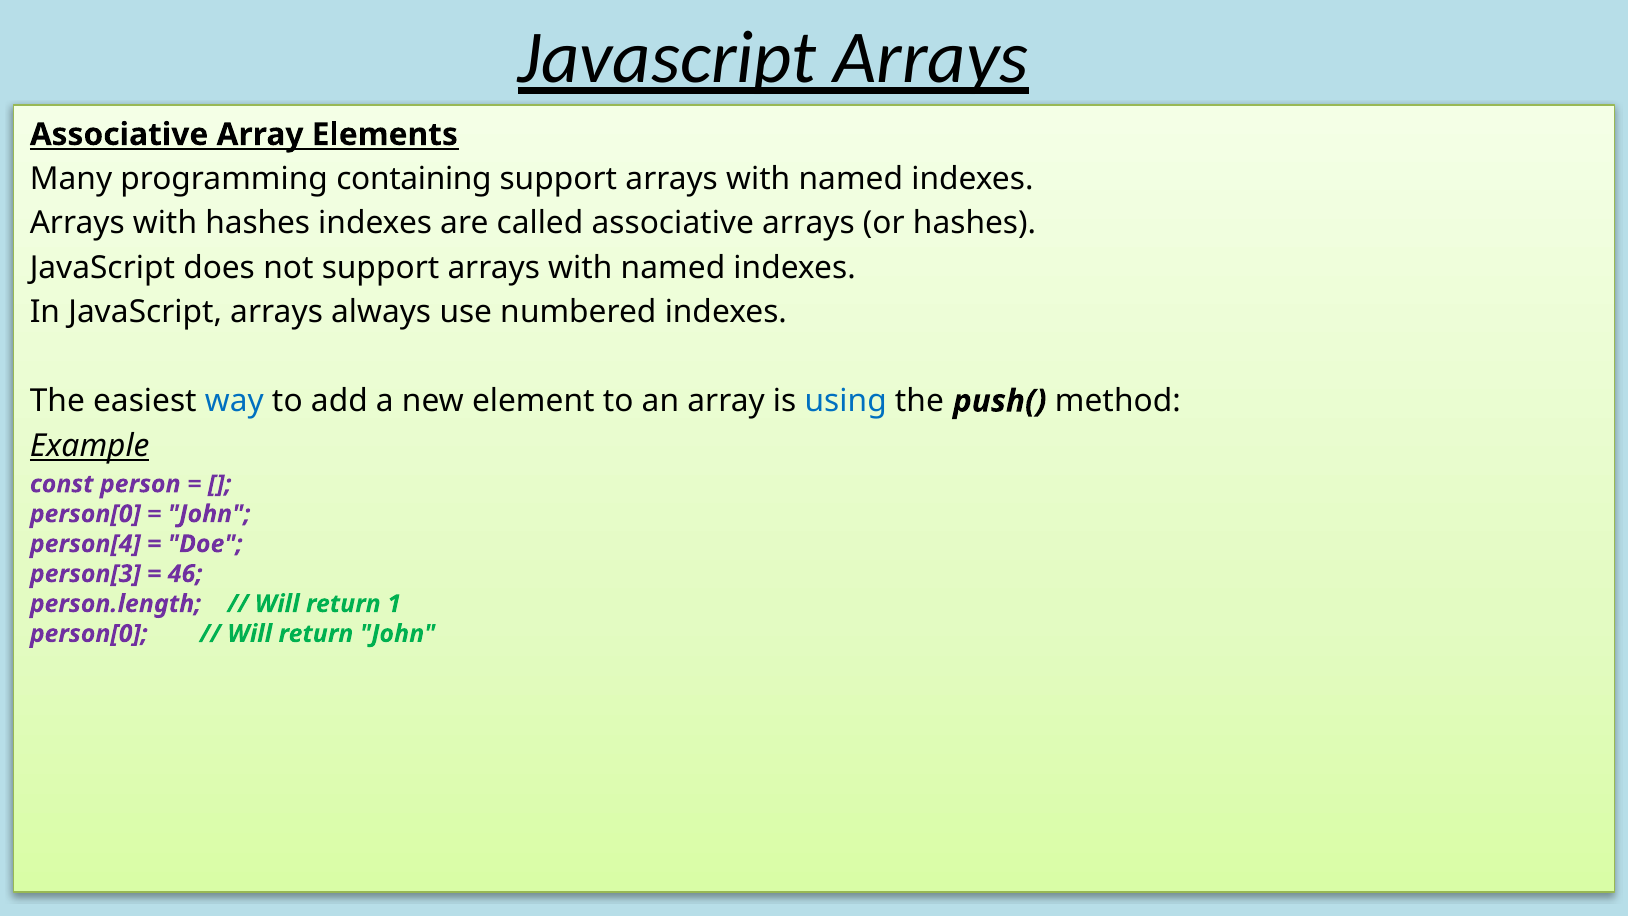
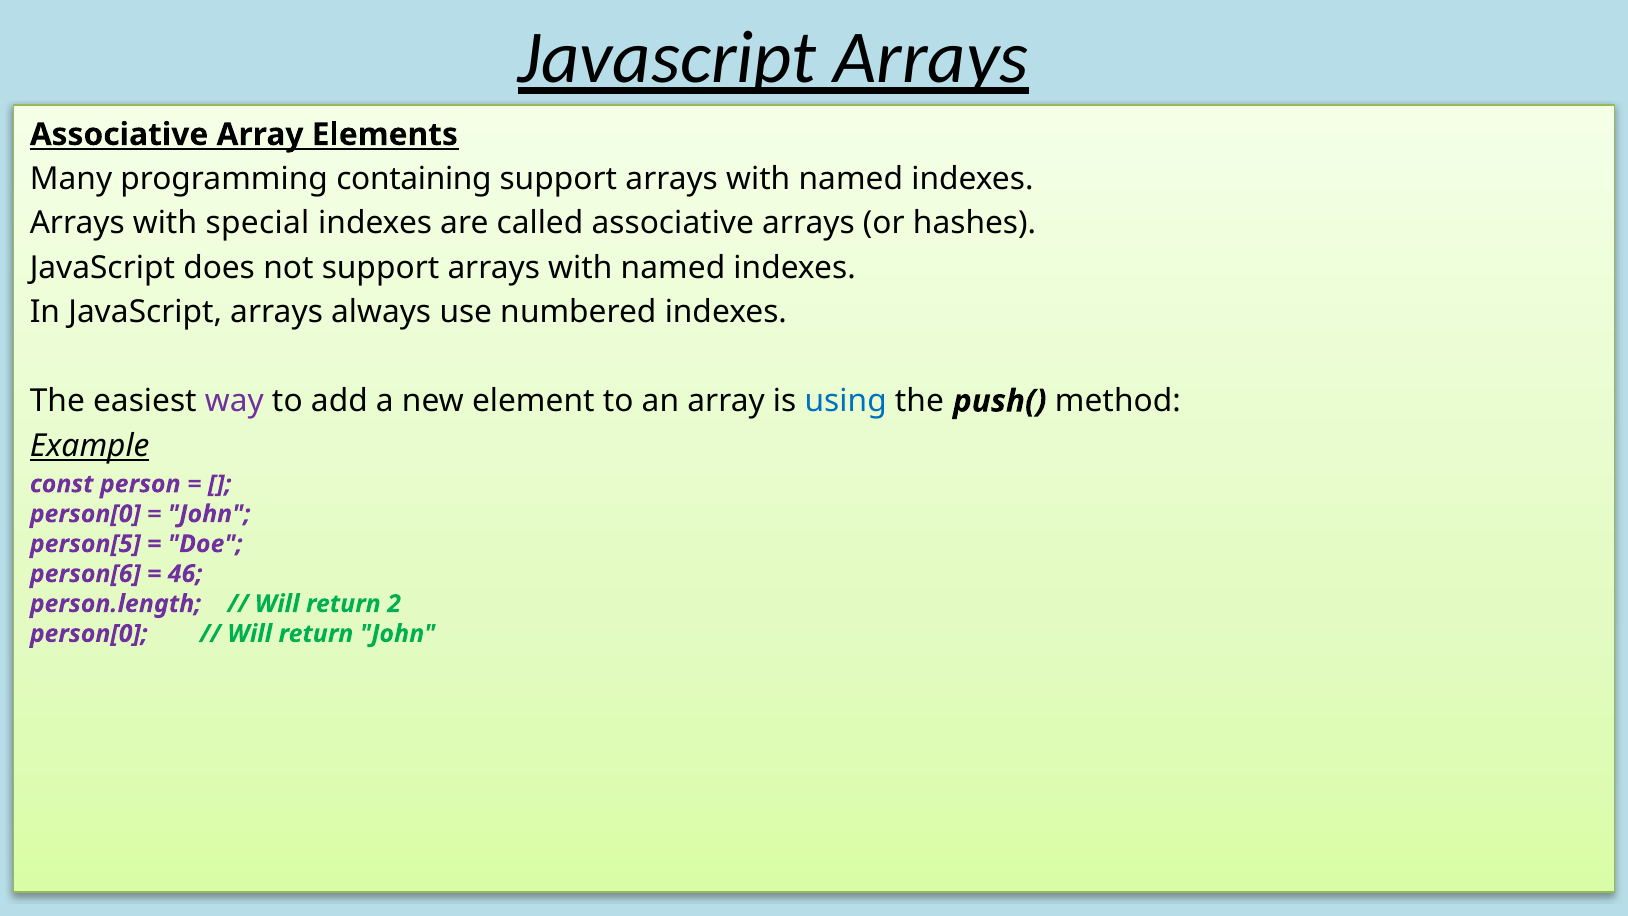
with hashes: hashes -> special (257, 223)
way colour: blue -> purple (234, 401)
person[4: person[4 -> person[5 (85, 544)
person[3: person[3 -> person[6 (85, 574)
1: 1 -> 2 (394, 604)
